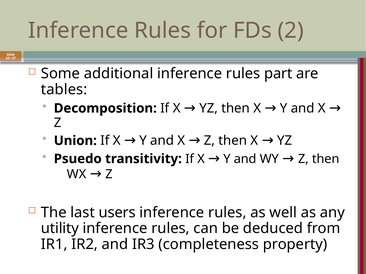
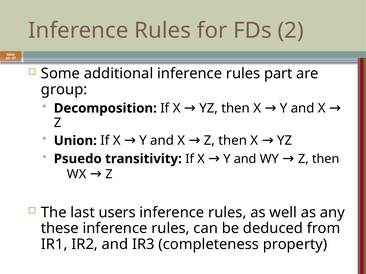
tables: tables -> group (64, 90)
utility: utility -> these (60, 229)
